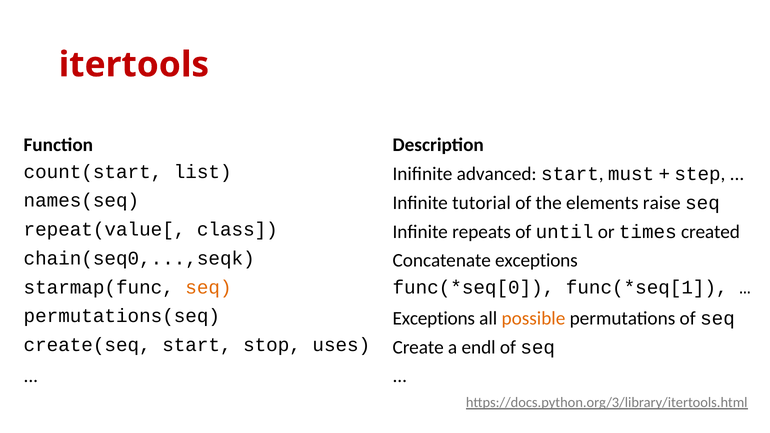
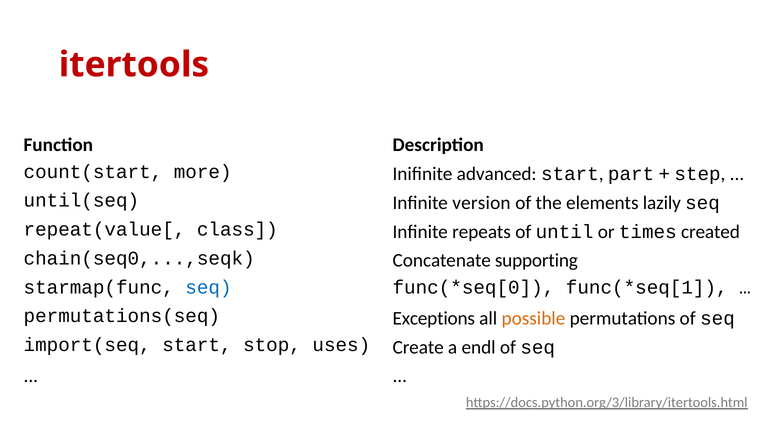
list: list -> more (203, 172)
must: must -> part (631, 174)
names(seq: names(seq -> until(seq (81, 201)
tutorial: tutorial -> version (481, 203)
raise: raise -> lazily (662, 203)
Concatenate exceptions: exceptions -> supporting (536, 261)
seq colour: orange -> blue (208, 287)
create(seq: create(seq -> import(seq (87, 345)
